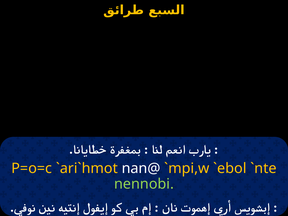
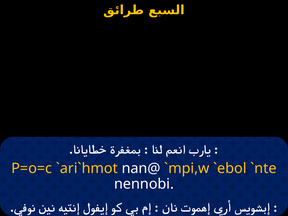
nennobi colour: light green -> white (144, 184)
